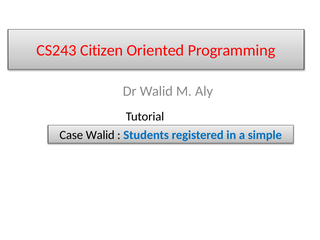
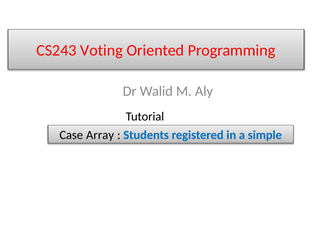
Citizen: Citizen -> Voting (102, 50)
Case Walid: Walid -> Array (100, 135)
